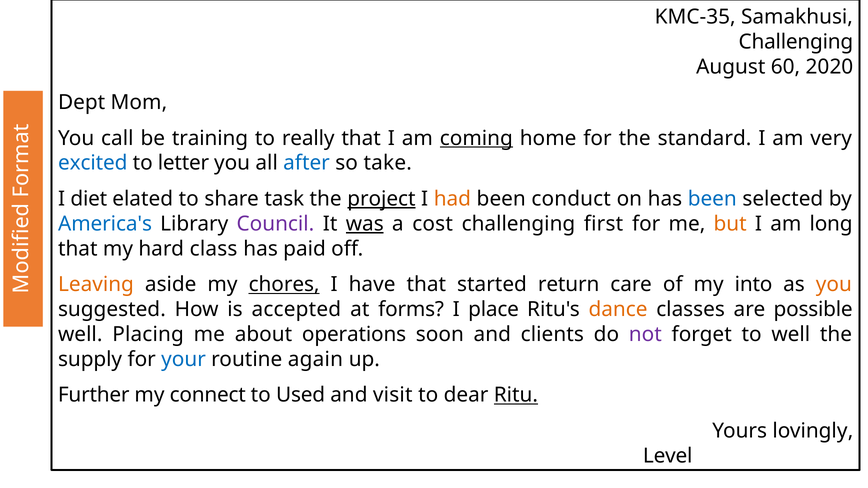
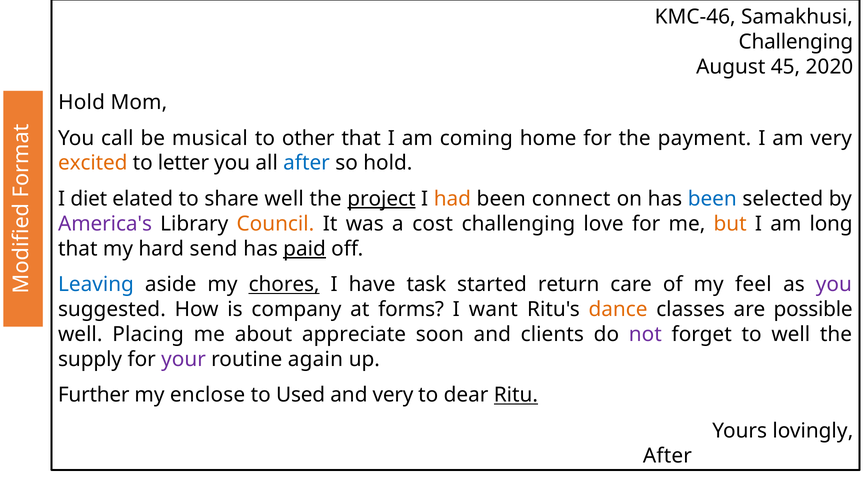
KMC-35: KMC-35 -> KMC-46 (695, 17)
60: 60 -> 45 (785, 67)
Dept: Dept -> Hold (82, 102)
training: training -> musical (210, 138)
really: really -> other (308, 138)
coming underline: present -> none (476, 138)
standard: standard -> payment (704, 138)
excited colour: blue -> orange (93, 163)
so take: take -> hold (388, 163)
share task: task -> well (284, 199)
conduct: conduct -> connect (571, 199)
America's colour: blue -> purple (105, 224)
Council colour: purple -> orange (275, 224)
was underline: present -> none (365, 224)
first: first -> love (604, 224)
class: class -> send (214, 249)
paid underline: none -> present (305, 249)
Leaving colour: orange -> blue (96, 285)
have that: that -> task (426, 285)
into: into -> feel (753, 285)
you colour: orange -> purple (834, 285)
accepted: accepted -> company (296, 310)
place: place -> want (493, 310)
operations: operations -> appreciate (354, 335)
your colour: blue -> purple (184, 359)
connect: connect -> enclose (208, 395)
and visit: visit -> very (393, 395)
Level: Level -> After (667, 456)
